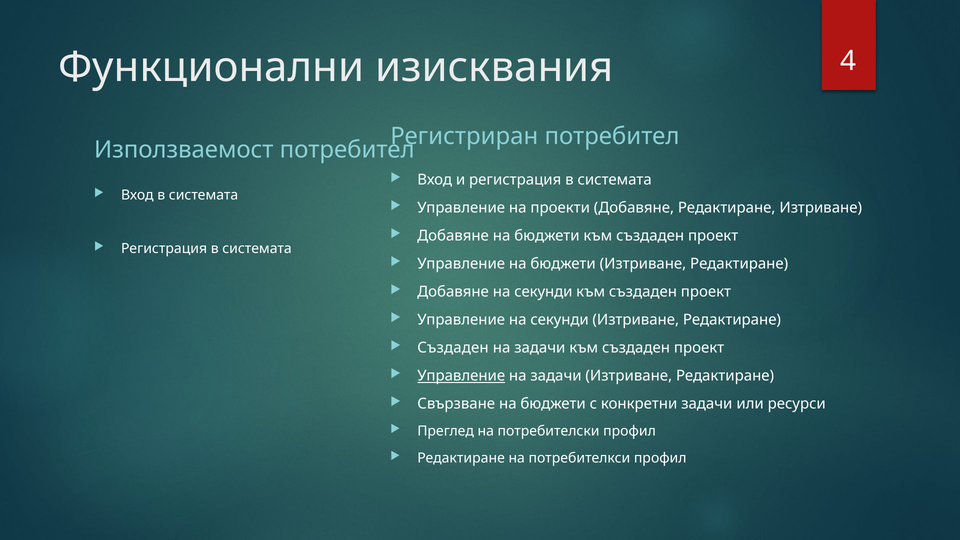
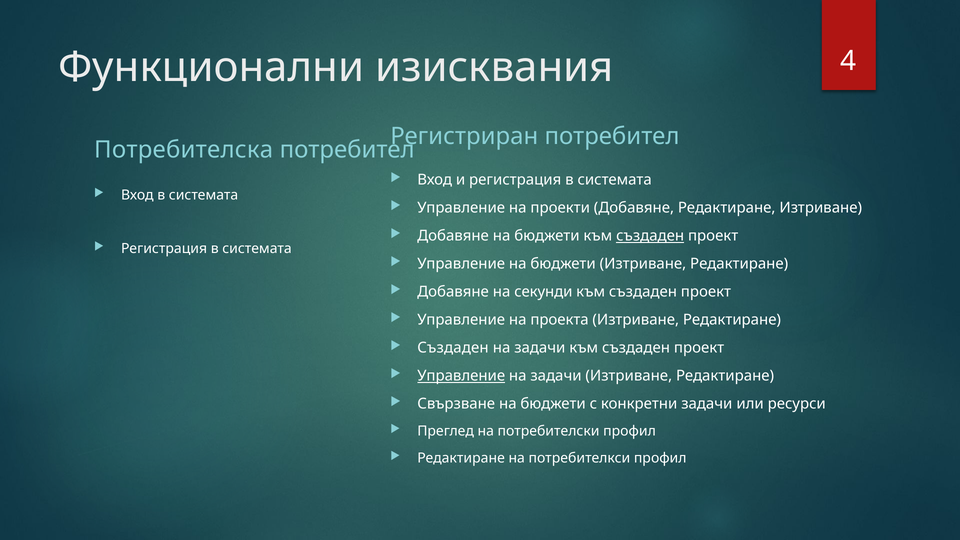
Използваемост: Използваемост -> Потребителска (184, 150)
създаден underline: none -> present (650, 236)
Управление на секунди: секунди -> проекта (560, 320)
